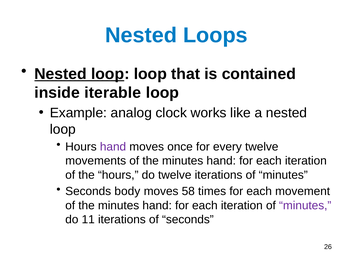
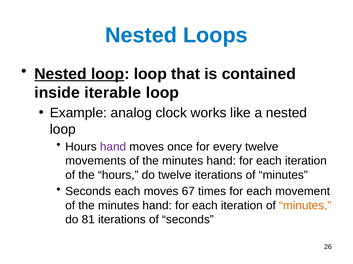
Seconds body: body -> each (127, 192)
58: 58 -> 67 (188, 192)
minutes colour: purple -> orange (305, 206)
11: 11 -> 81 (88, 220)
